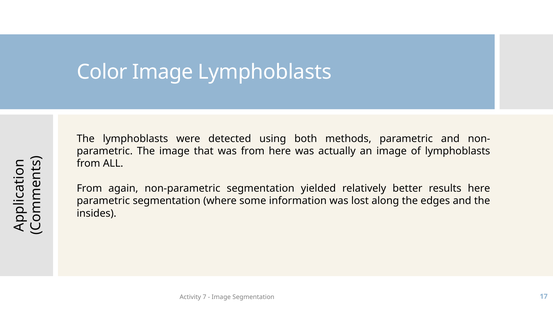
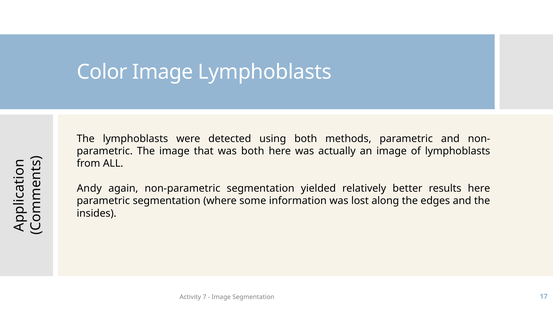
was from: from -> both (253, 151)
From: From -> Andy (89, 188)
